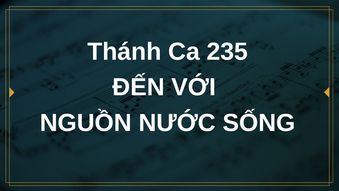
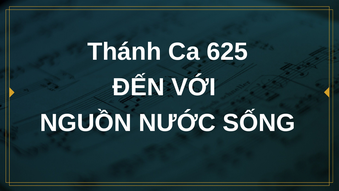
235: 235 -> 625 (227, 52)
